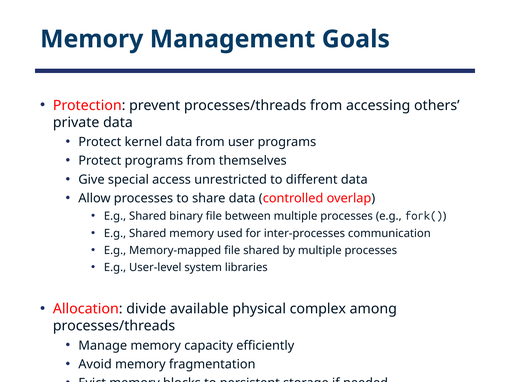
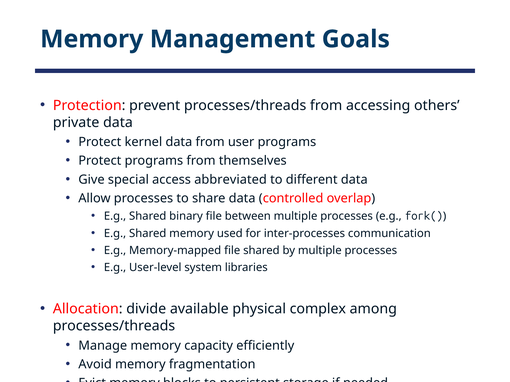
unrestricted: unrestricted -> abbreviated (231, 180)
